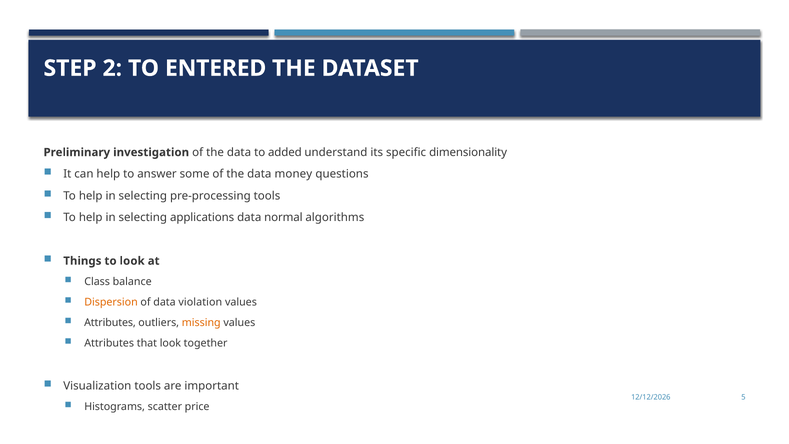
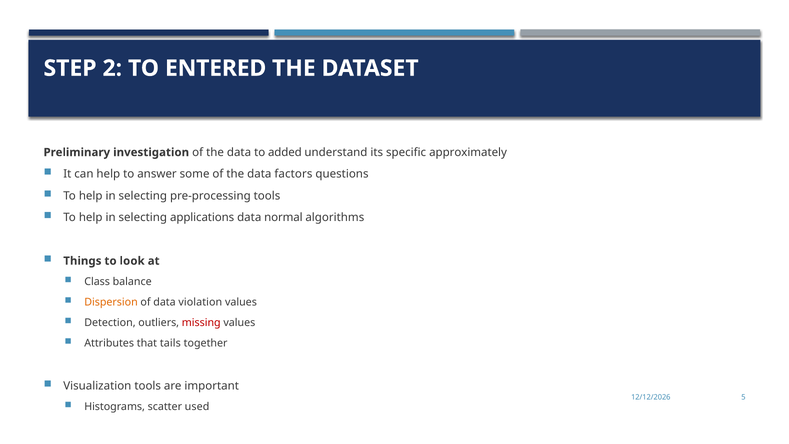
dimensionality: dimensionality -> approximately (468, 152)
money: money -> factors (293, 174)
Attributes: Attributes -> Detection (110, 322)
missing colour: orange -> red (201, 322)
that look: look -> tails (170, 343)
price: price -> used (197, 407)
